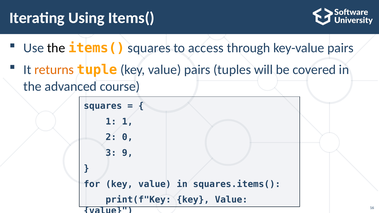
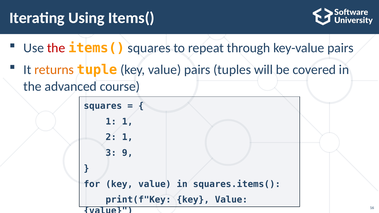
the colour: black -> red (56, 48)
access: access -> repeat (206, 48)
2 0: 0 -> 1 (127, 137)
